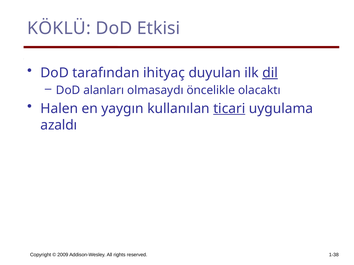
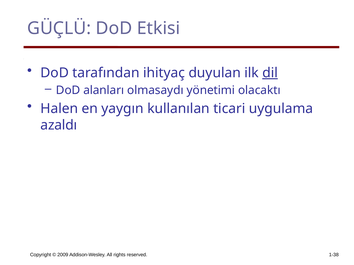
KÖKLÜ: KÖKLÜ -> GÜÇLÜ (59, 28)
öncelikle: öncelikle -> yönetimi (211, 91)
ticari underline: present -> none (229, 109)
